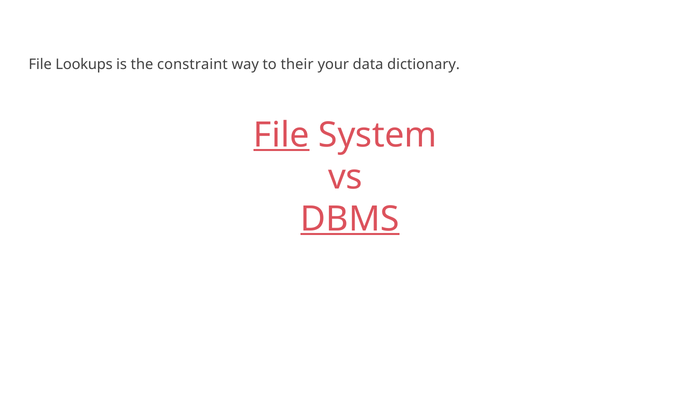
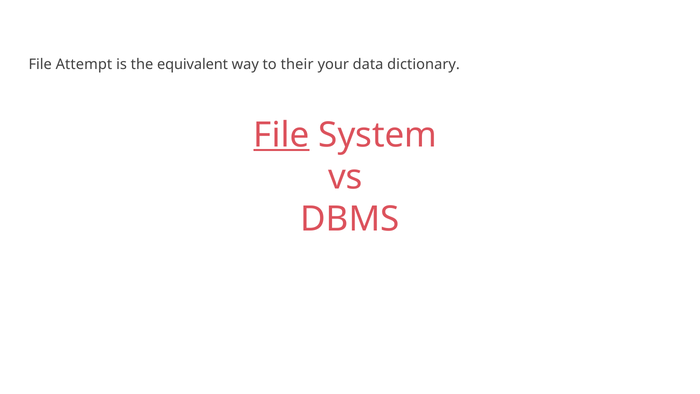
Lookups: Lookups -> Attempt (84, 65)
constraint: constraint -> equivalent (193, 65)
DBMS underline: present -> none (350, 219)
